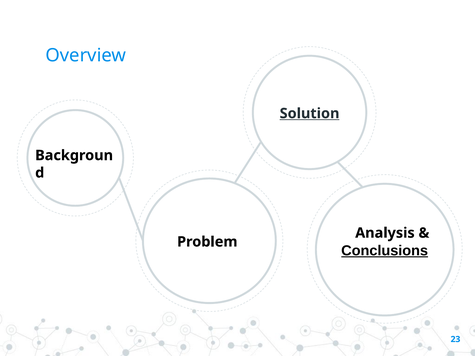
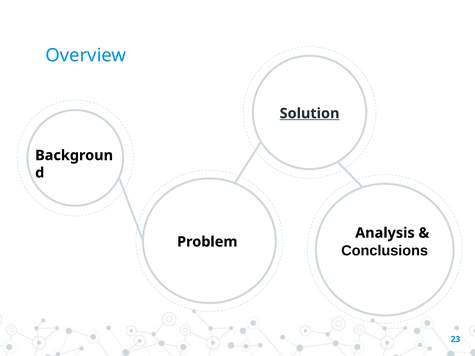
Conclusions underline: present -> none (385, 251)
